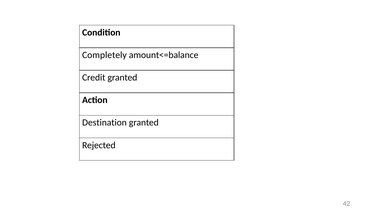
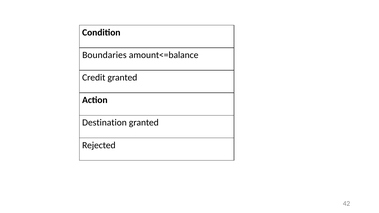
Completely: Completely -> Boundaries (104, 55)
